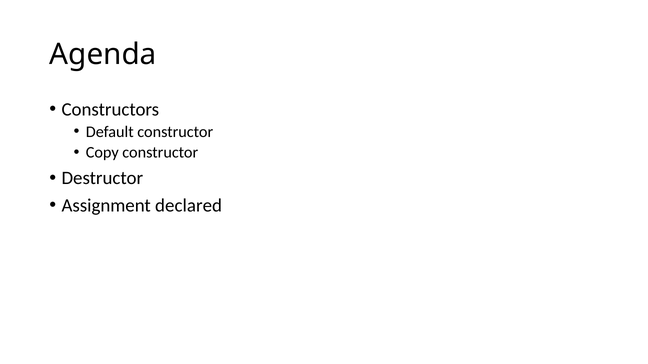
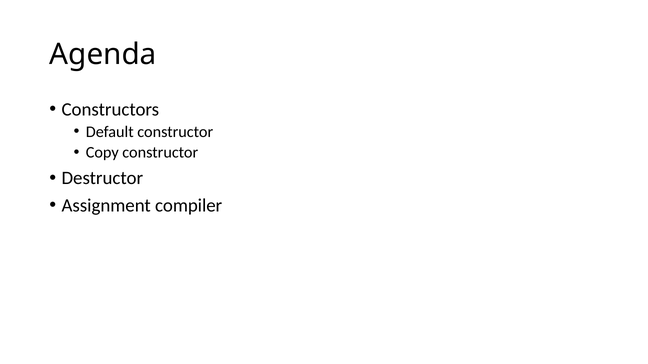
declared: declared -> compiler (189, 206)
